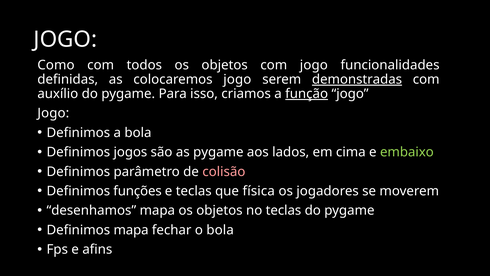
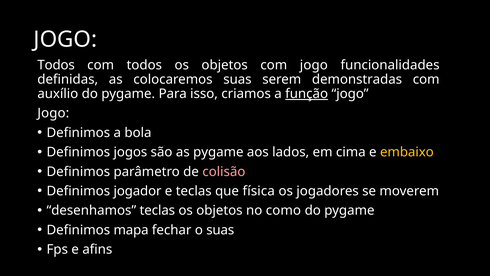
Como: Como -> Todos (56, 65)
colocaremos jogo: jogo -> suas (237, 79)
demonstradas underline: present -> none (357, 79)
embaixo colour: light green -> yellow (407, 152)
funções: funções -> jogador (138, 191)
desenhamos mapa: mapa -> teclas (157, 210)
no teclas: teclas -> como (283, 210)
o bola: bola -> suas (220, 230)
